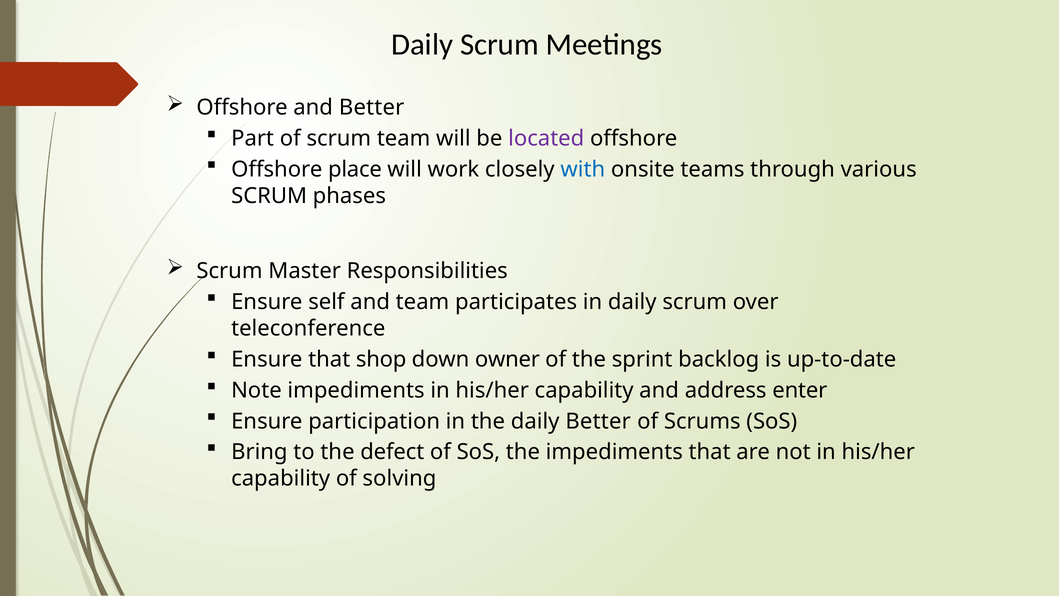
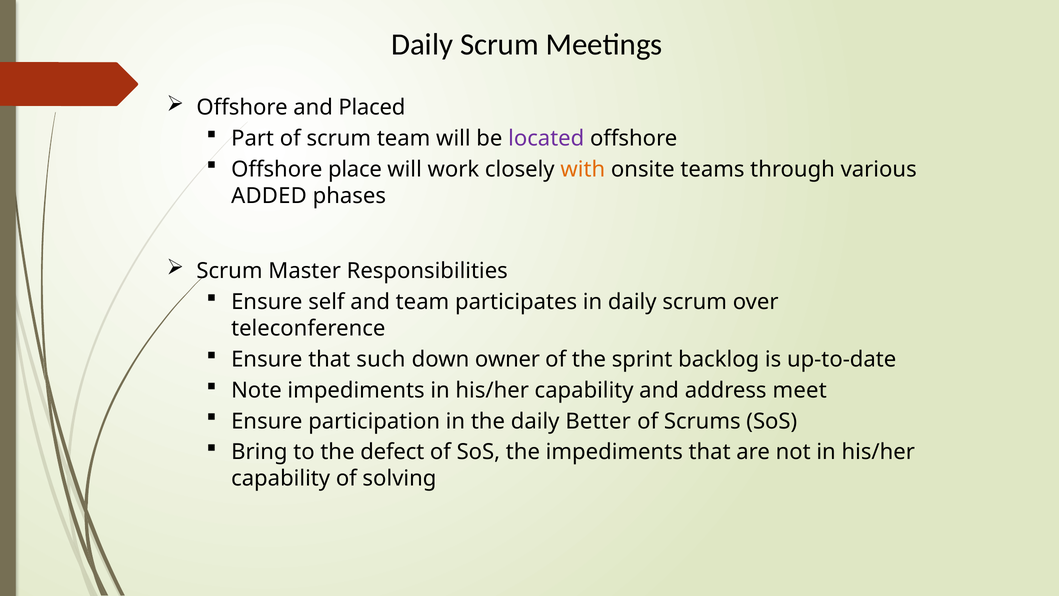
and Better: Better -> Placed (372, 107)
with colour: blue -> orange (583, 169)
SCRUM: SCRUM -> ADDED (269, 196)
shop: shop -> such (381, 359)
enter: enter -> meet (800, 390)
